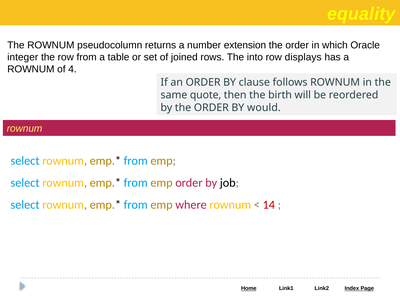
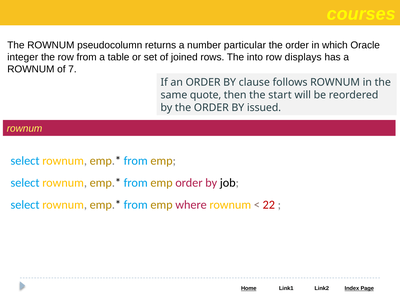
equality: equality -> courses (361, 14)
extension: extension -> particular (245, 45)
4: 4 -> 7 (72, 69)
birth: birth -> start (280, 95)
would: would -> issued (264, 108)
14: 14 -> 22 (269, 205)
